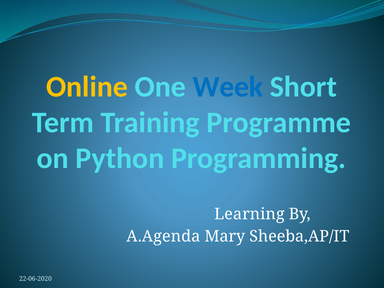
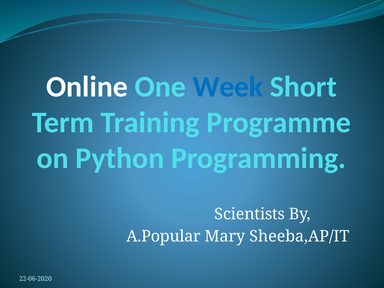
Online colour: yellow -> white (87, 87)
Learning: Learning -> Scientists (250, 214)
A.Agenda: A.Agenda -> A.Popular (164, 236)
